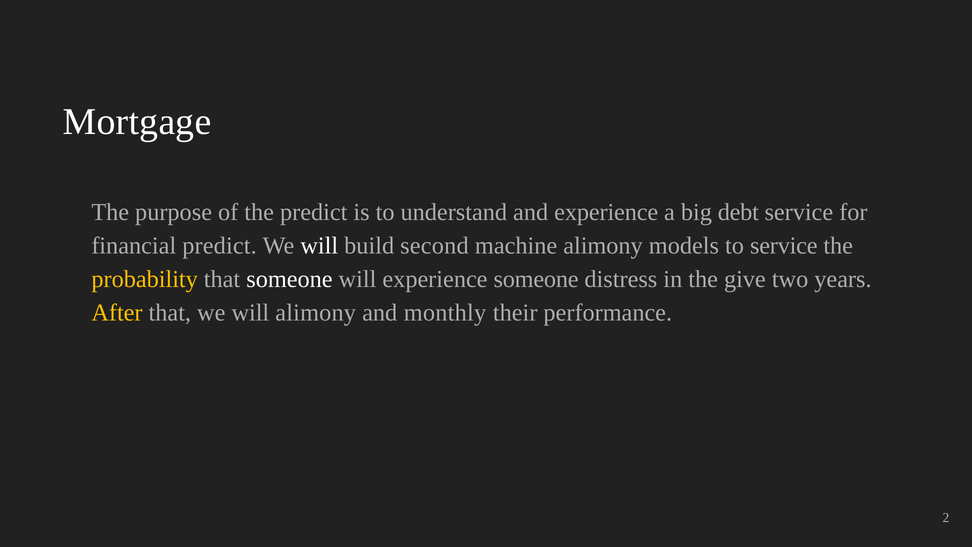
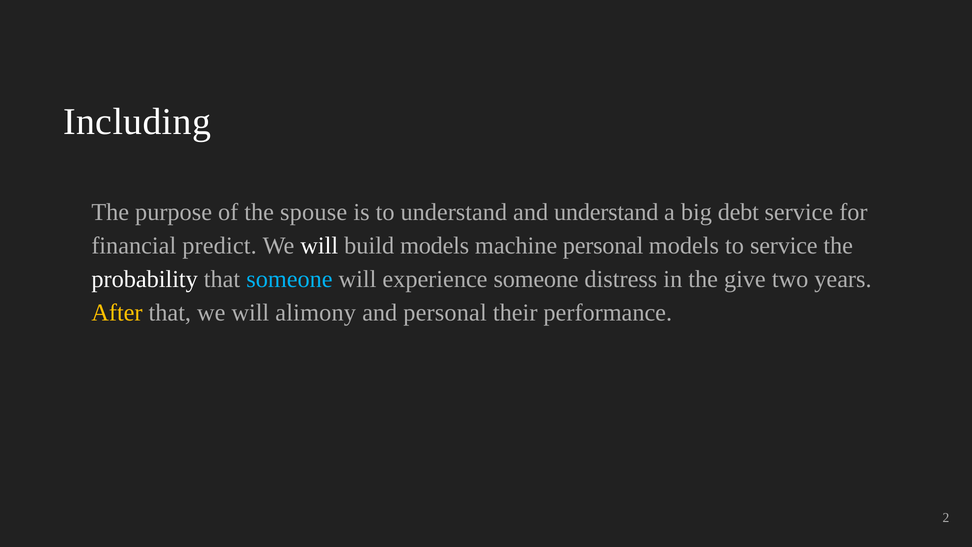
Mortgage: Mortgage -> Including (137, 122)
the predict: predict -> spouse (314, 212)
and experience: experience -> understand (606, 212)
build second: second -> models (435, 246)
machine alimony: alimony -> personal (603, 246)
probability colour: yellow -> white (145, 279)
someone colour: white -> light blue (289, 279)
and monthly: monthly -> personal (445, 313)
